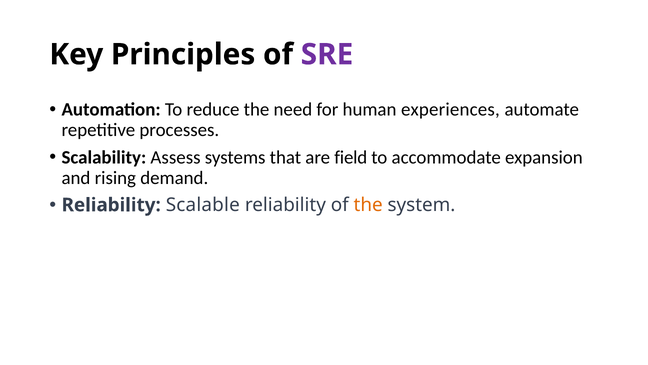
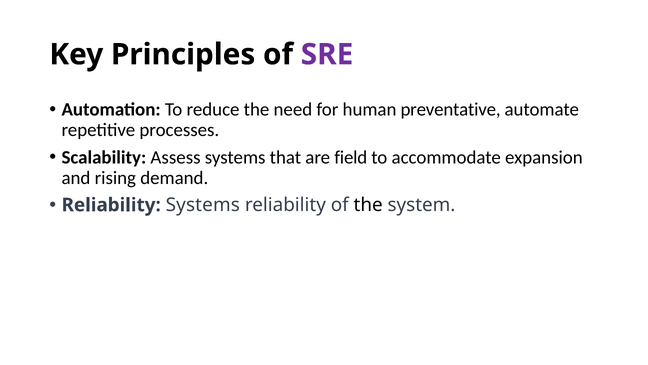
experiences: experiences -> preventative (451, 110)
Reliability Scalable: Scalable -> Systems (203, 205)
the colour: orange -> black (368, 205)
